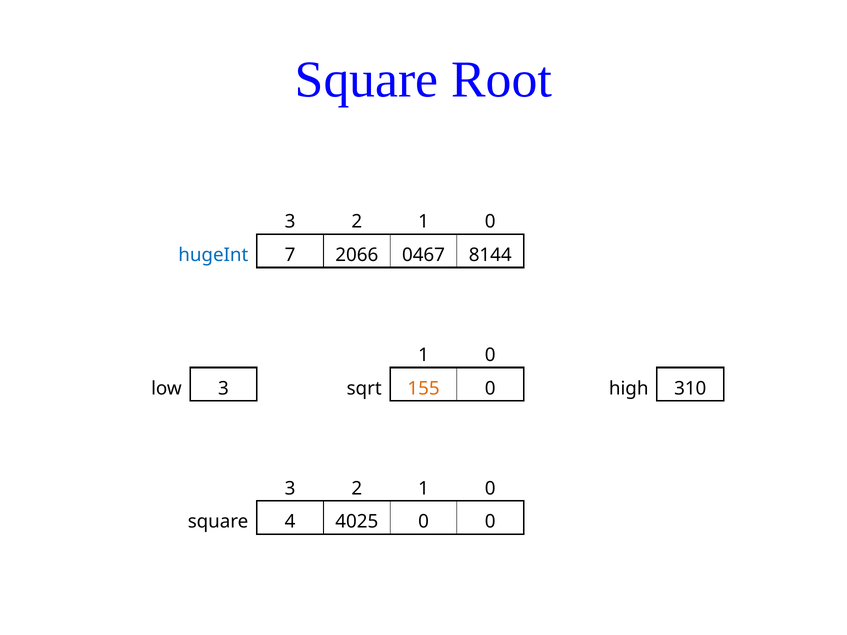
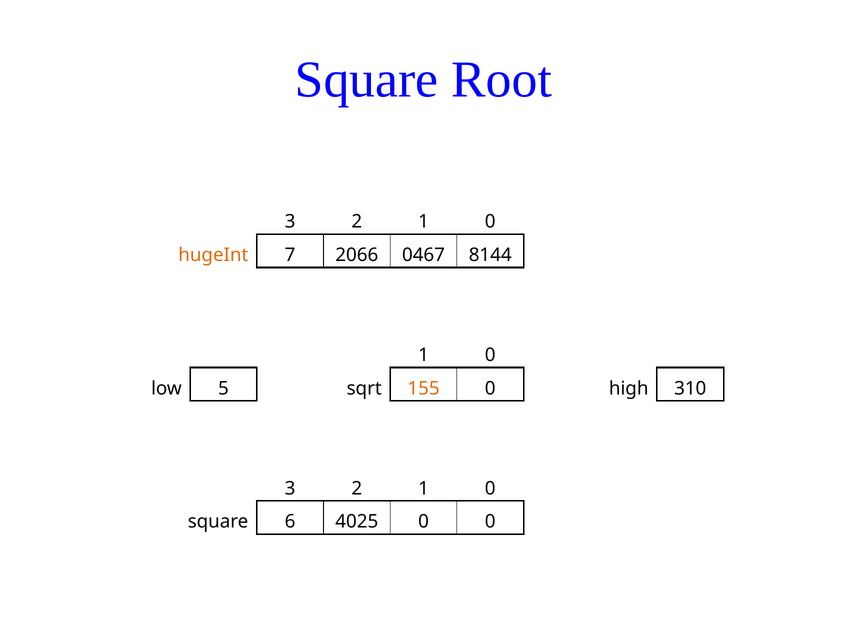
hugeInt colour: blue -> orange (213, 255)
low 3: 3 -> 5 (223, 389)
4: 4 -> 6 (290, 522)
